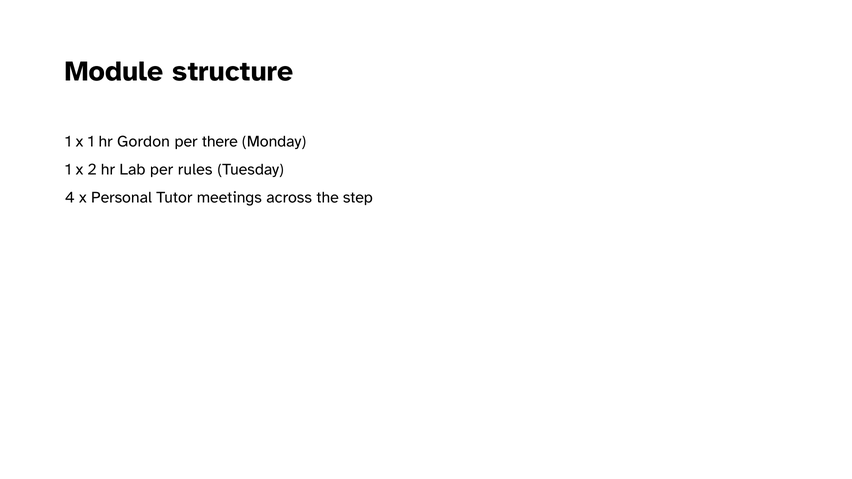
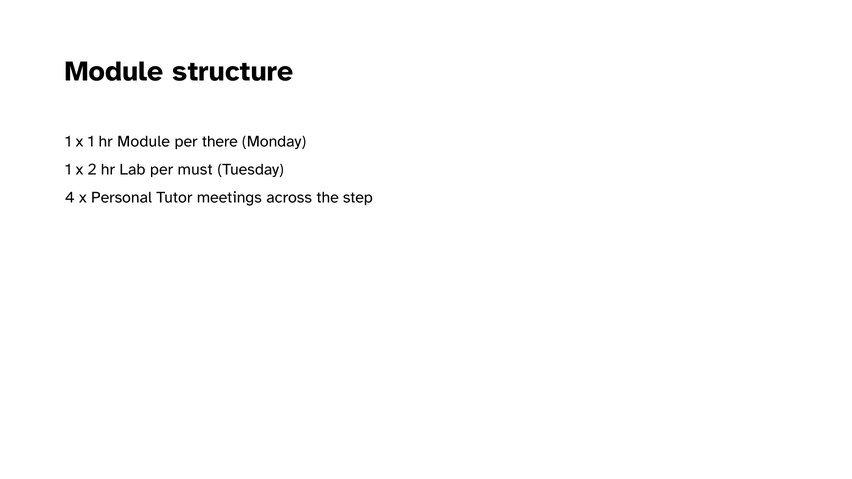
hr Gordon: Gordon -> Module (144, 141)
rules: rules -> must (195, 170)
